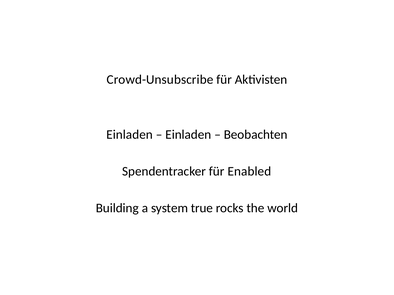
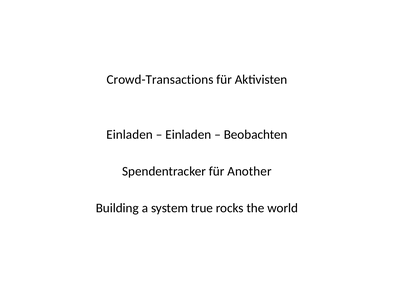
Crowd-Unsubscribe: Crowd-Unsubscribe -> Crowd-Transactions (160, 80)
Enabled: Enabled -> Another (249, 172)
